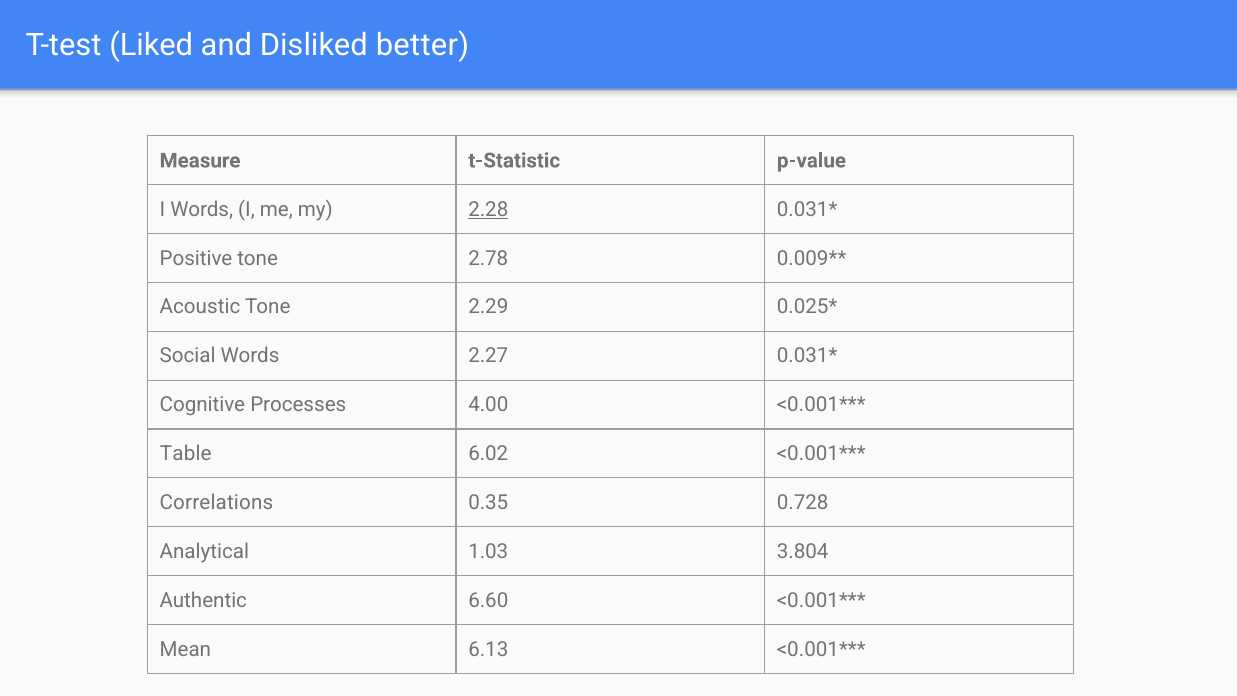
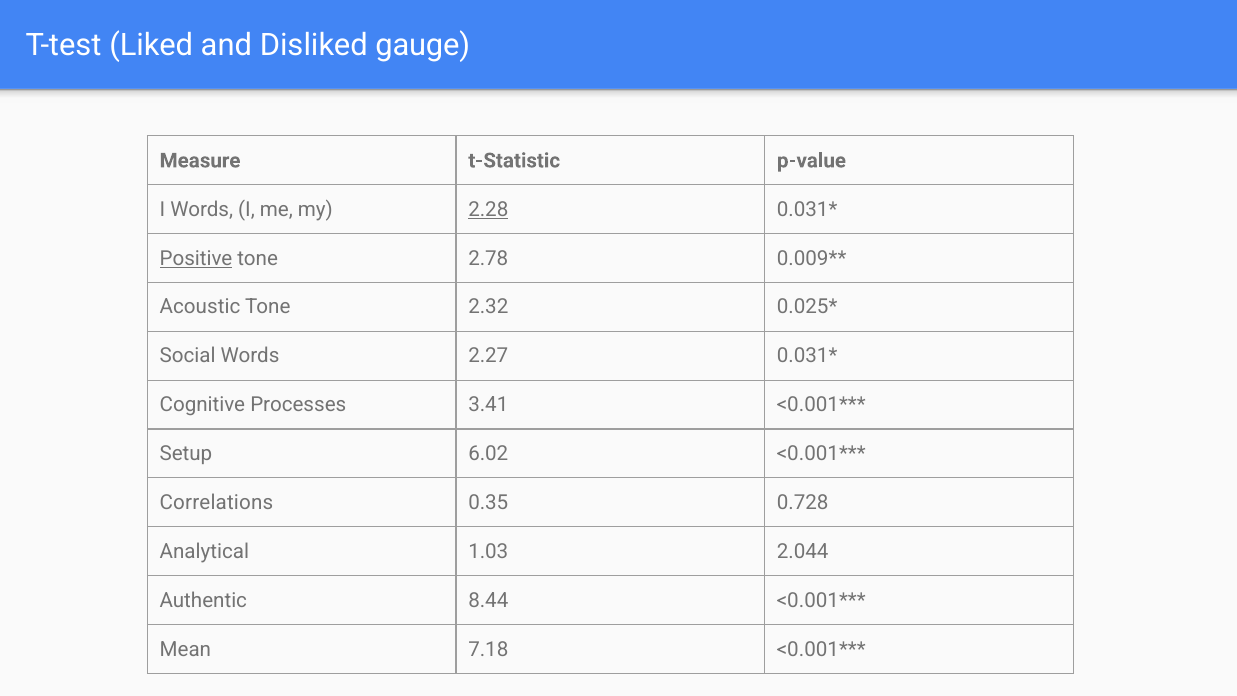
better: better -> gauge (423, 45)
Positive underline: none -> present (196, 258)
2.29: 2.29 -> 2.32 (488, 307)
4.00: 4.00 -> 3.41 (488, 405)
Table: Table -> Setup (186, 454)
3.804: 3.804 -> 2.044 (803, 551)
6.60: 6.60 -> 8.44 (488, 600)
6.13: 6.13 -> 7.18 (488, 649)
